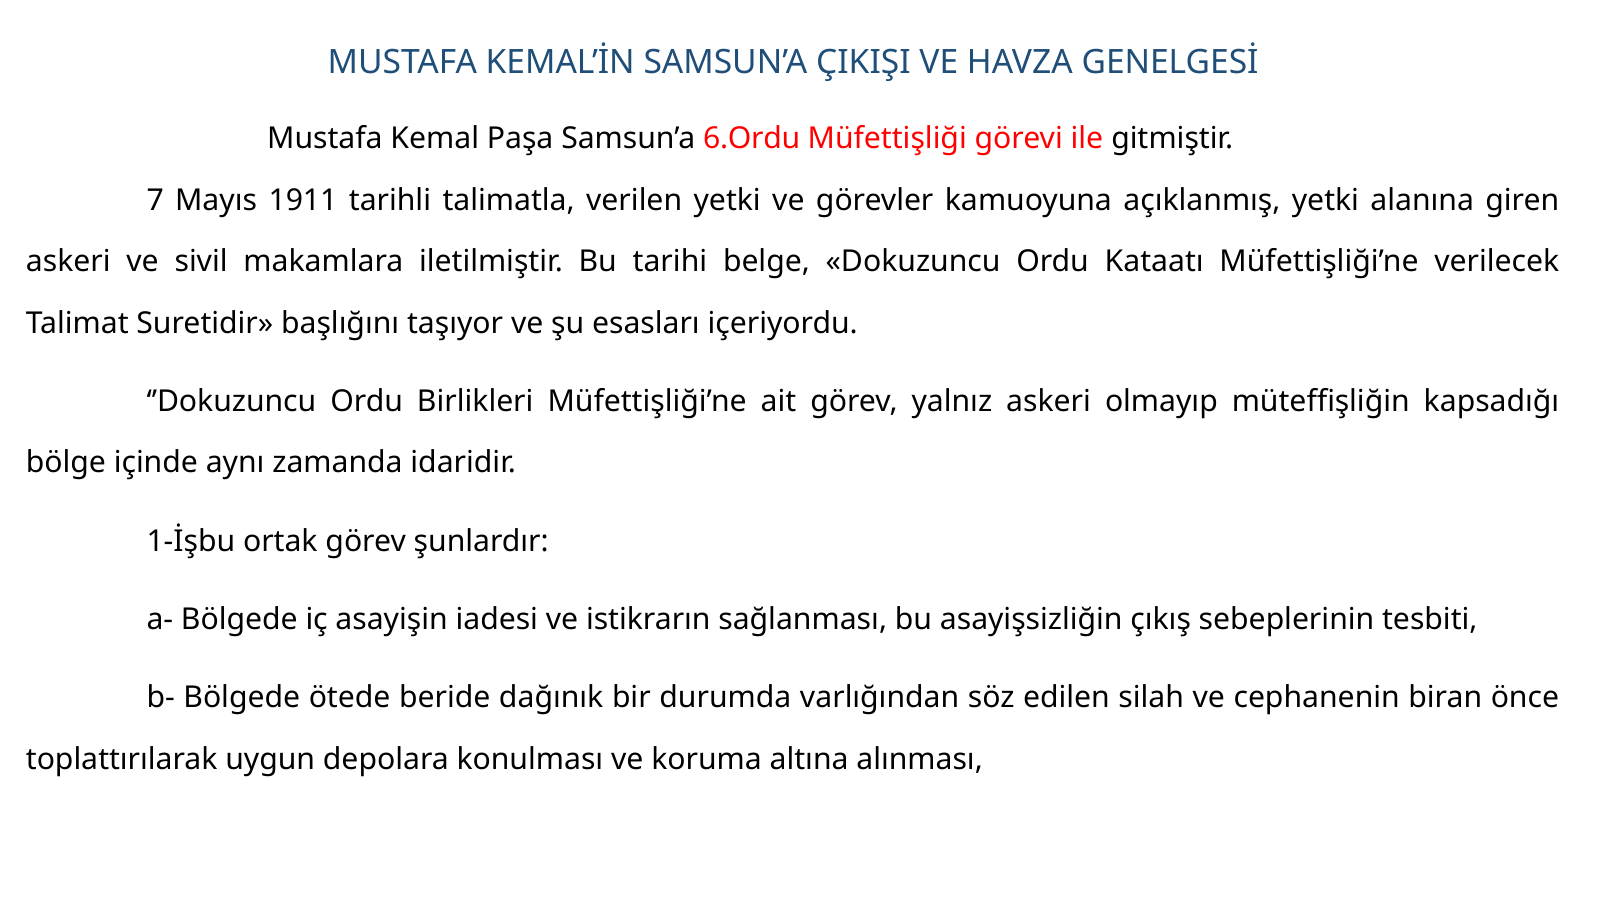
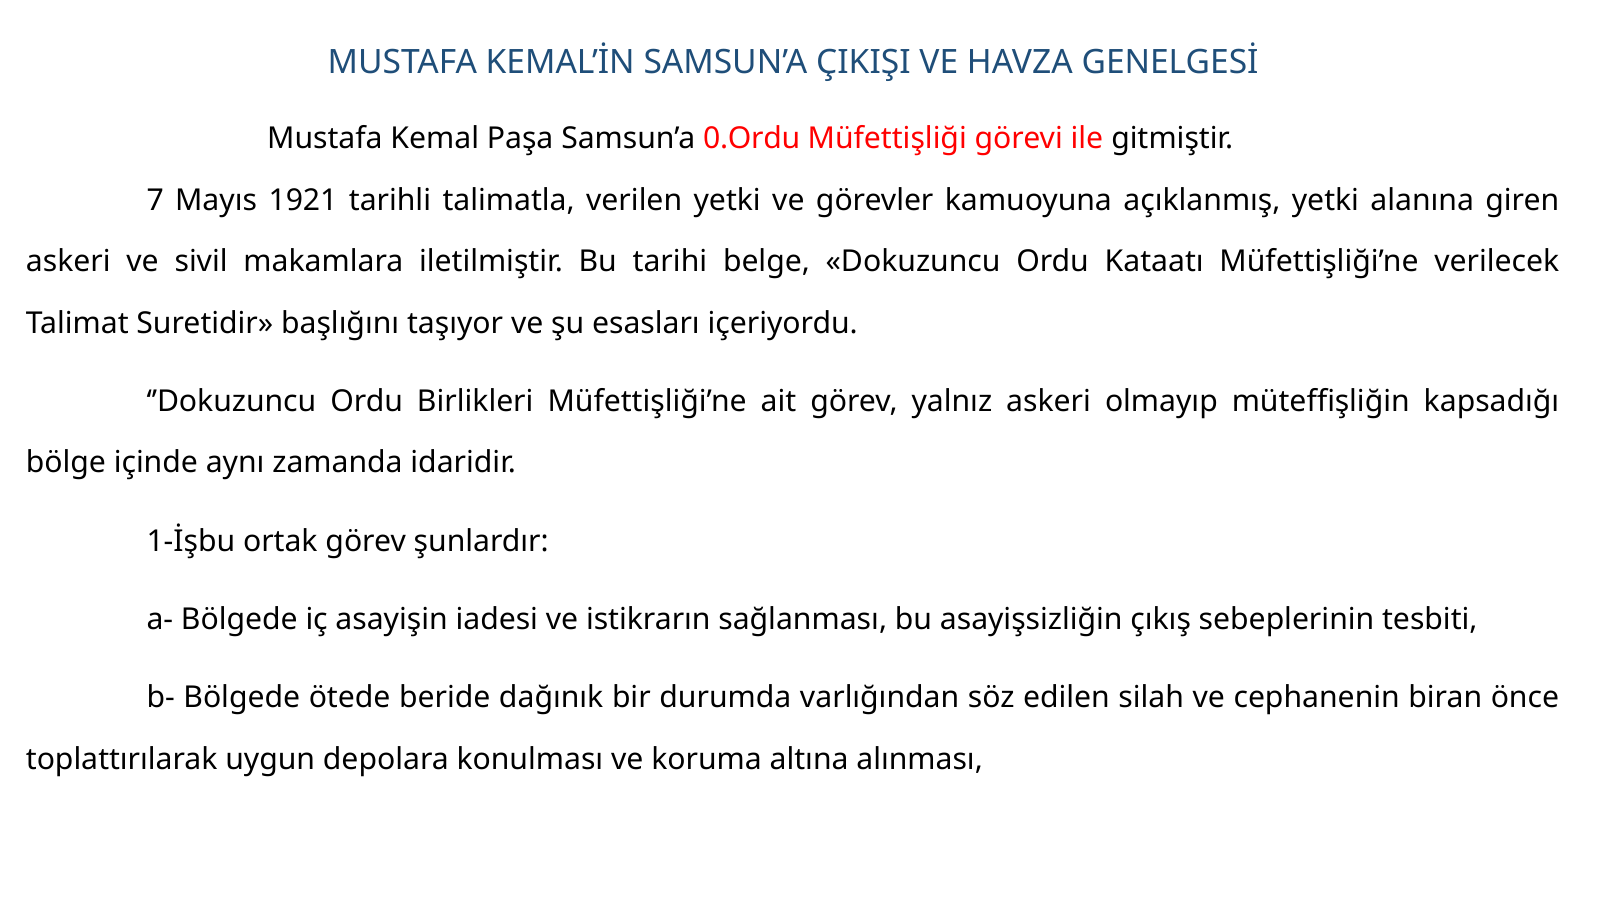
6.Ordu: 6.Ordu -> 0.Ordu (752, 139)
1911: 1911 -> 1921 (303, 200)
